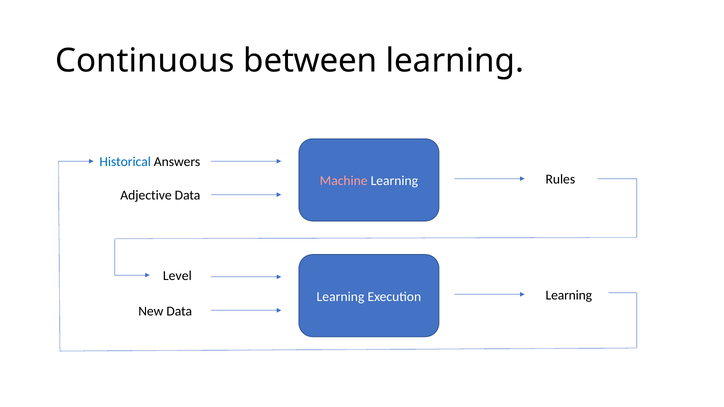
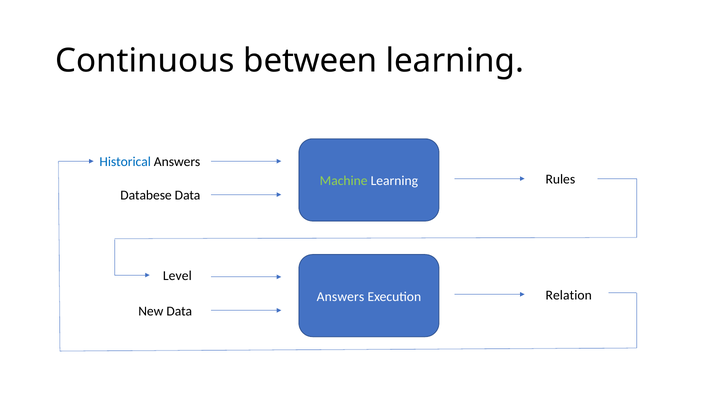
Machine colour: pink -> light green (344, 181)
Adjective: Adjective -> Databese (146, 196)
Learning: Learning -> Relation (569, 295)
Learning: Learning -> Answers (340, 297)
